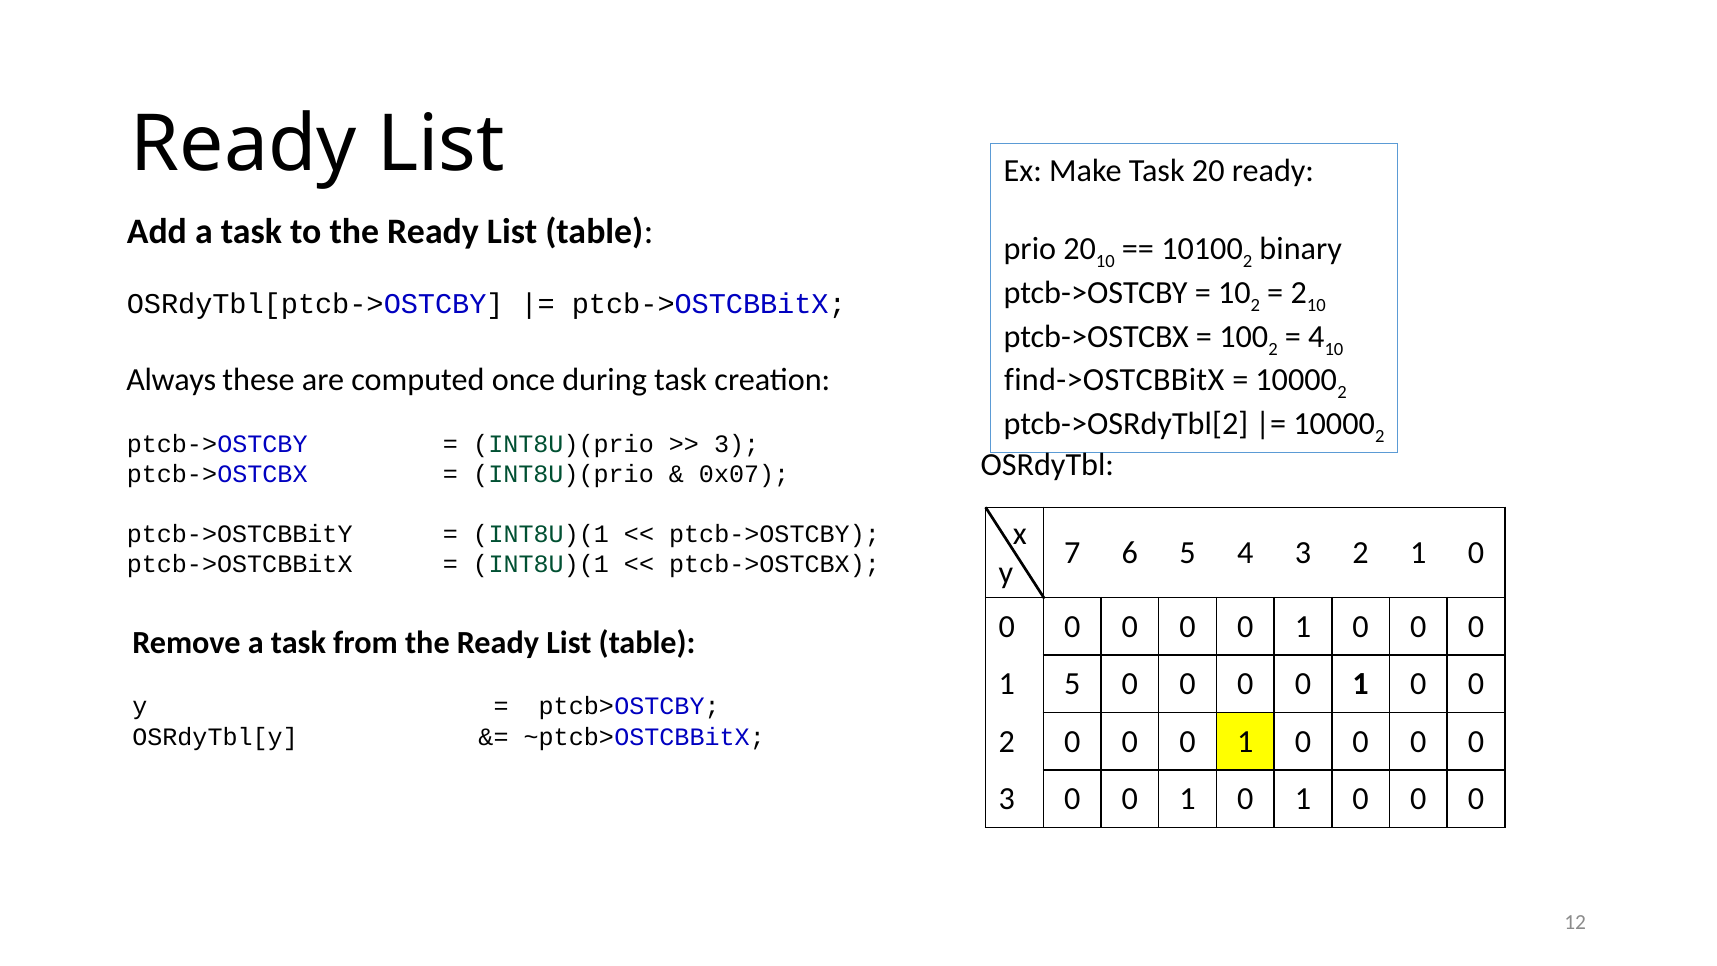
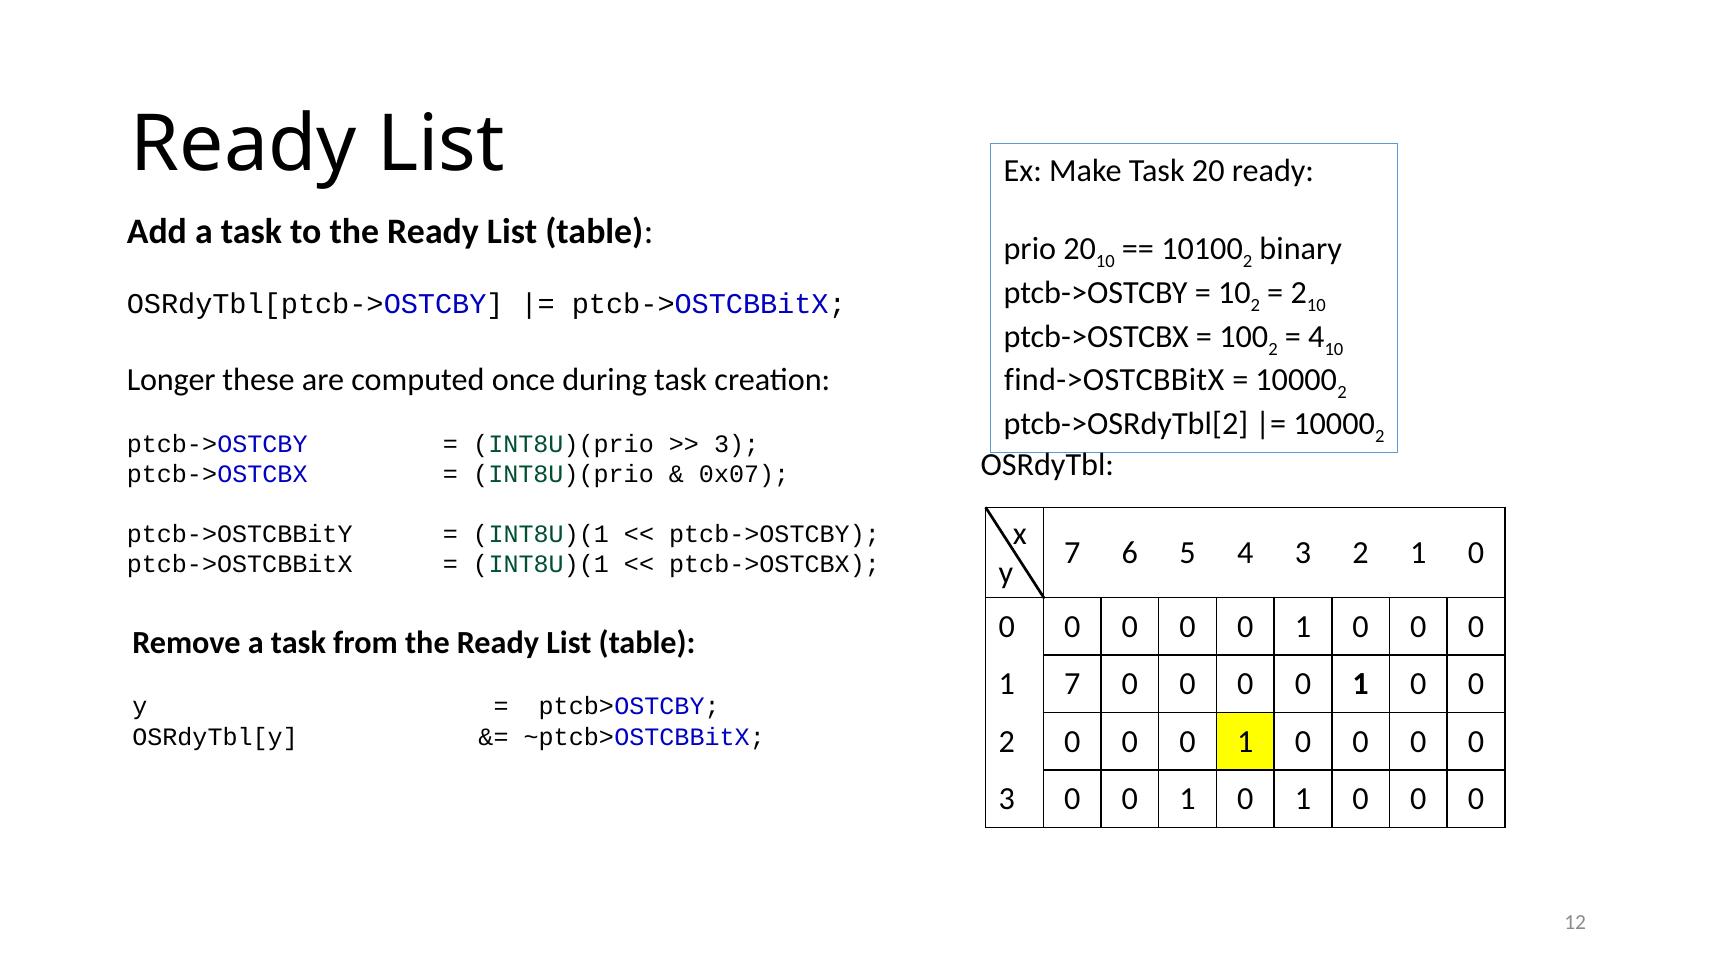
Always: Always -> Longer (171, 380)
1 5: 5 -> 7 (1072, 684)
